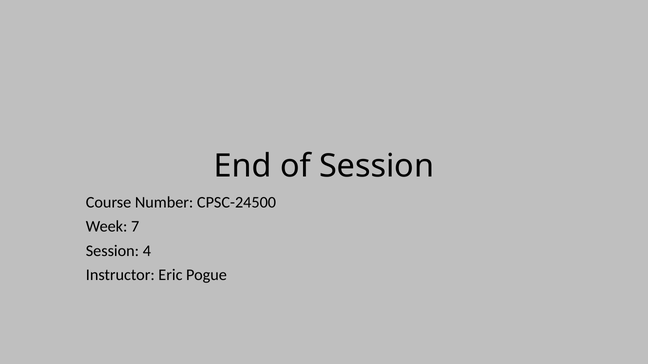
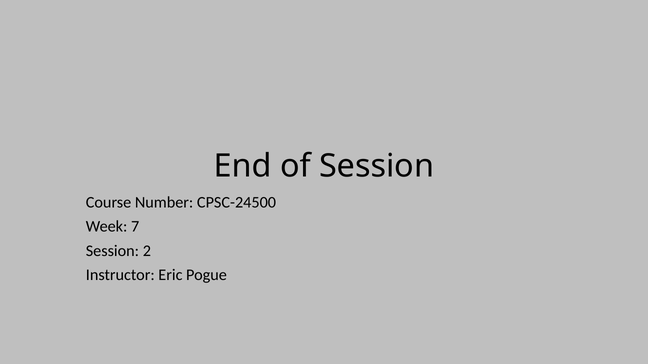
4: 4 -> 2 (147, 251)
